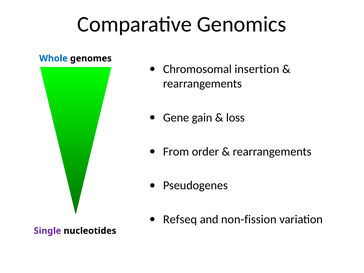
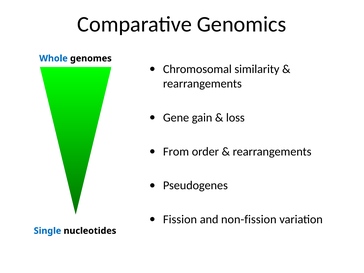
insertion: insertion -> similarity (257, 69)
Refseq: Refseq -> Fission (180, 219)
Single colour: purple -> blue (47, 231)
